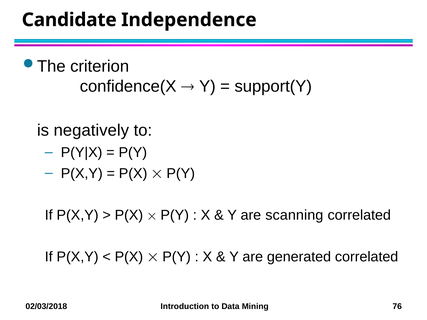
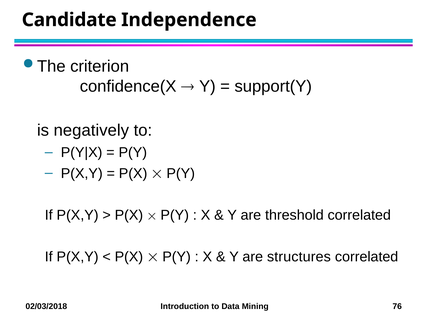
scanning: scanning -> threshold (294, 215)
generated: generated -> structures (299, 257)
